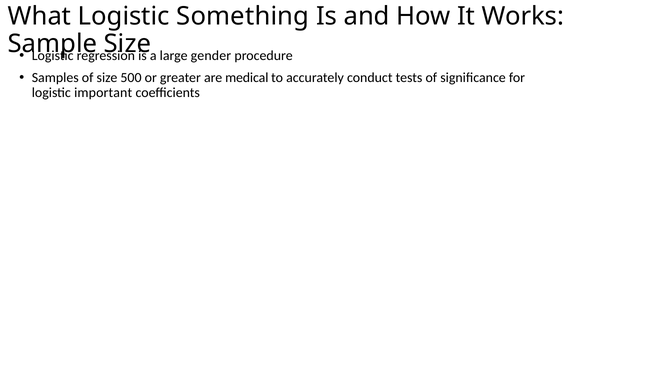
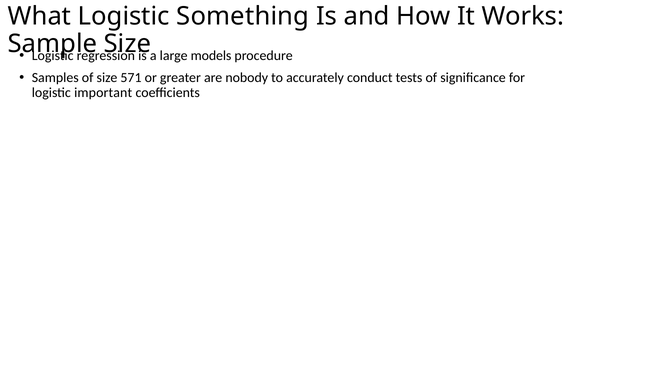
gender: gender -> models (211, 56)
500: 500 -> 571 (131, 78)
medical: medical -> nobody (247, 78)
